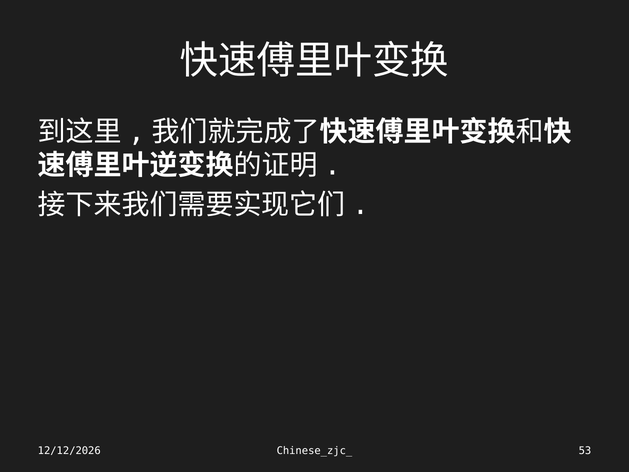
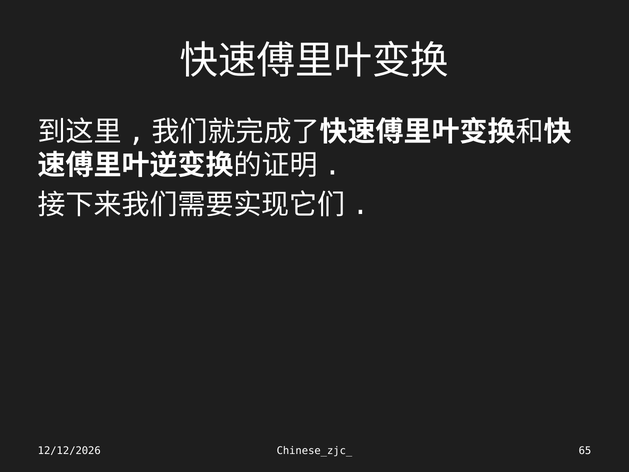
53: 53 -> 65 (585, 451)
